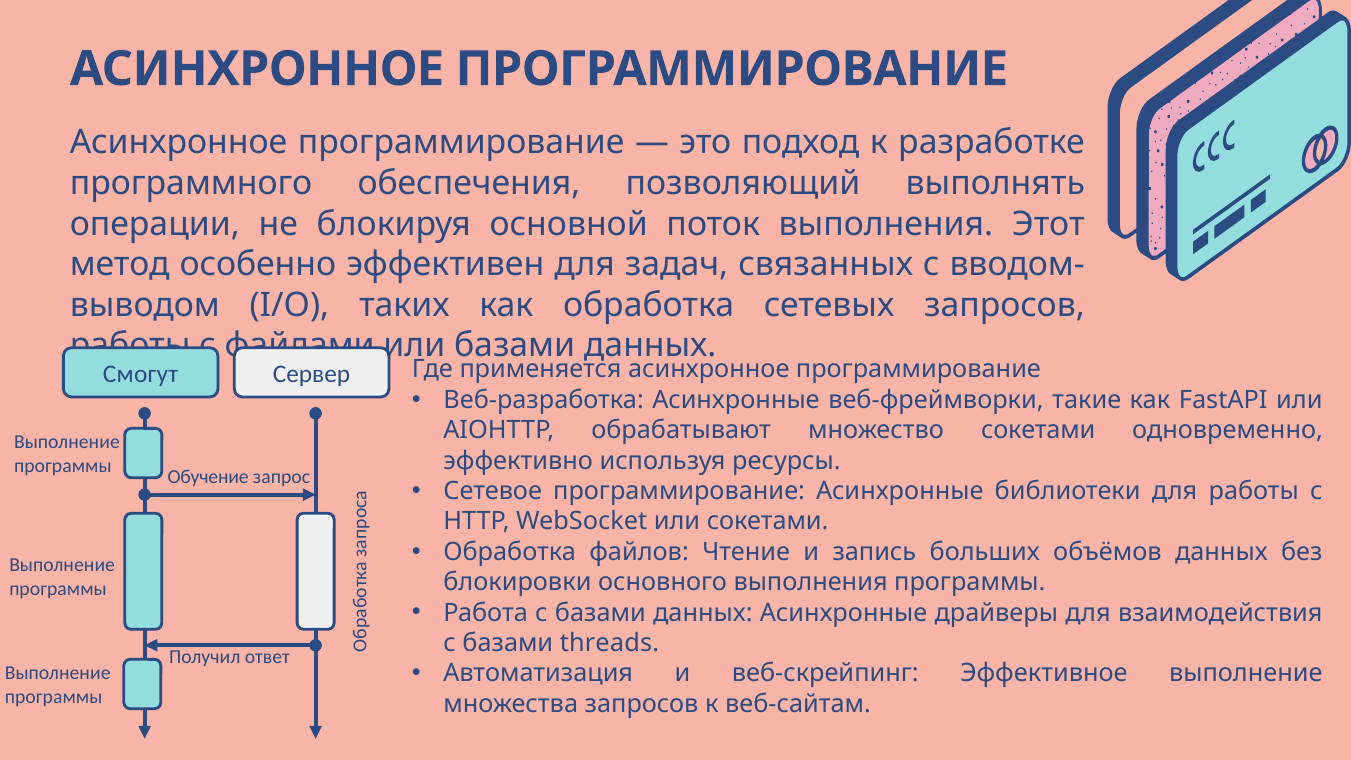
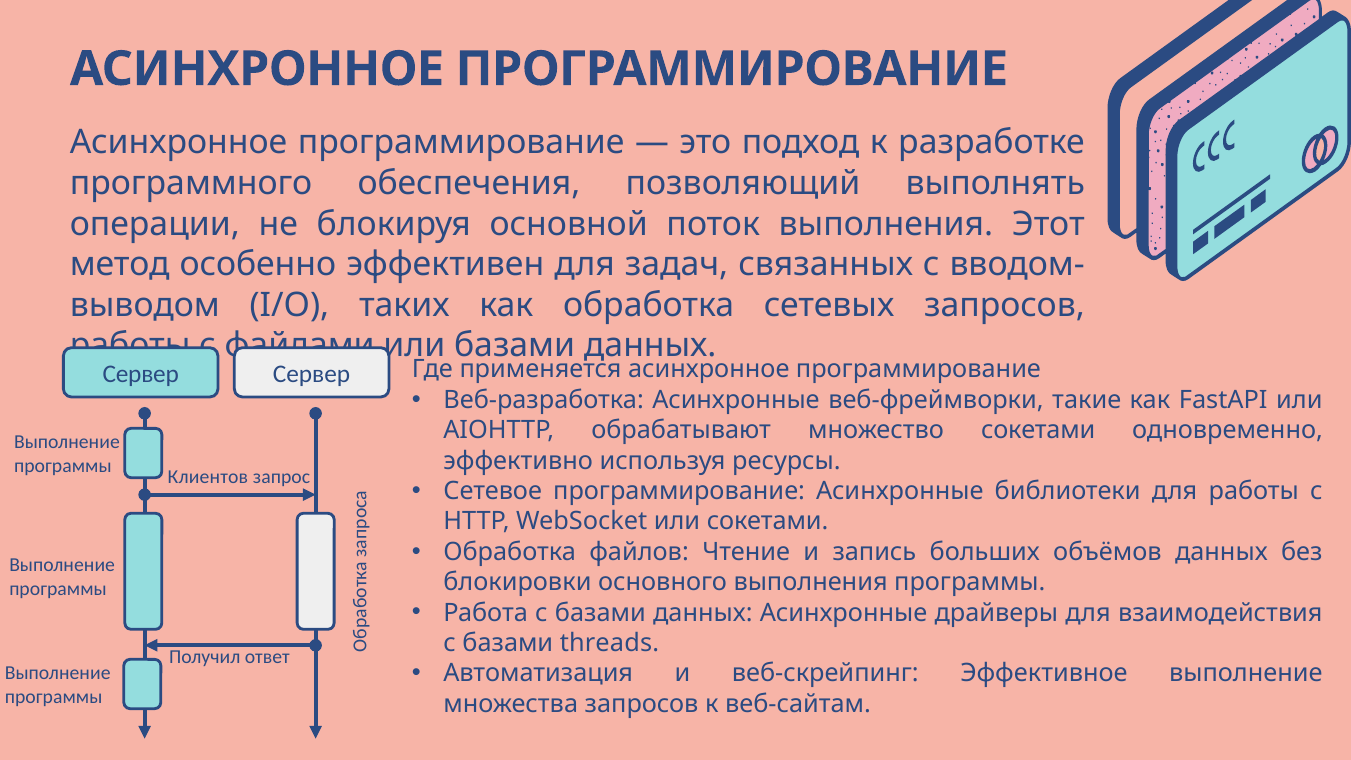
Смогут: Смогут -> Сервер (141, 374)
Обучение: Обучение -> Клиентов (208, 477)
